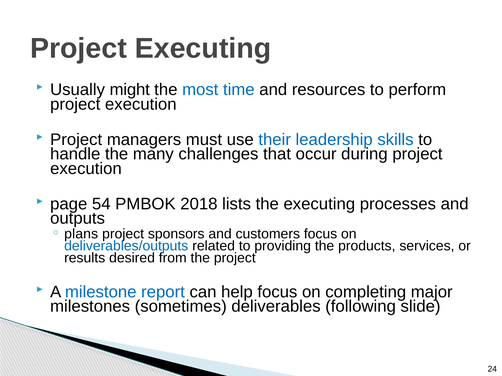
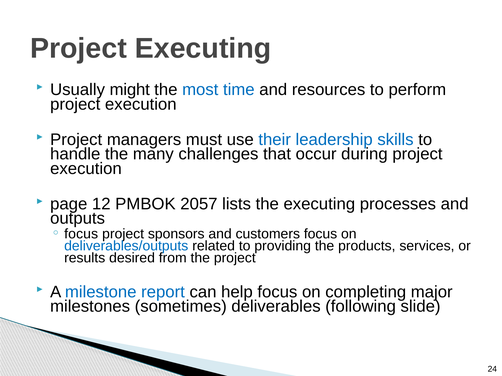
54: 54 -> 12 (101, 204)
2018: 2018 -> 2057 (199, 204)
plans: plans -> focus (81, 234)
